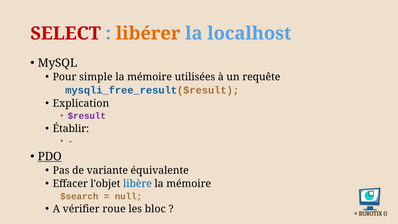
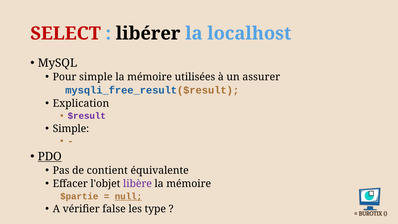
libérer colour: orange -> black (148, 33)
requête: requête -> assurer (261, 77)
Établir: Établir -> Simple (71, 129)
variante: variante -> contient (107, 170)
libère colour: blue -> purple (137, 184)
$search: $search -> $partie (79, 196)
null underline: none -> present (128, 196)
roue: roue -> false (114, 209)
bloc: bloc -> type (155, 209)
